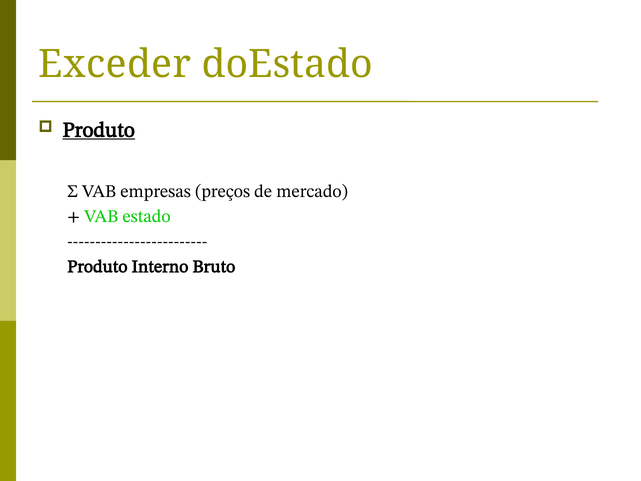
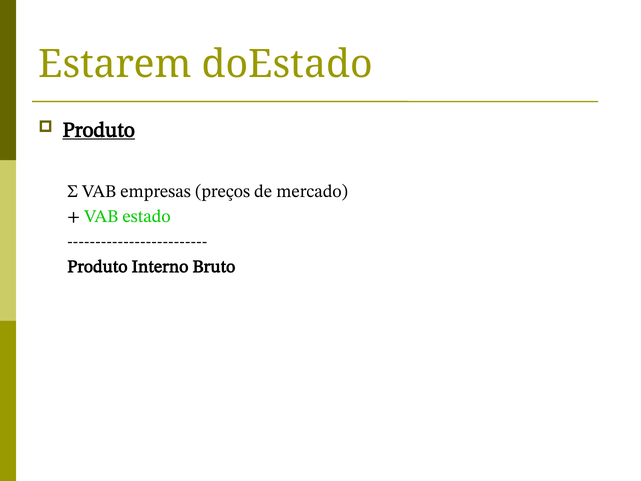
Exceder: Exceder -> Estarem (115, 64)
